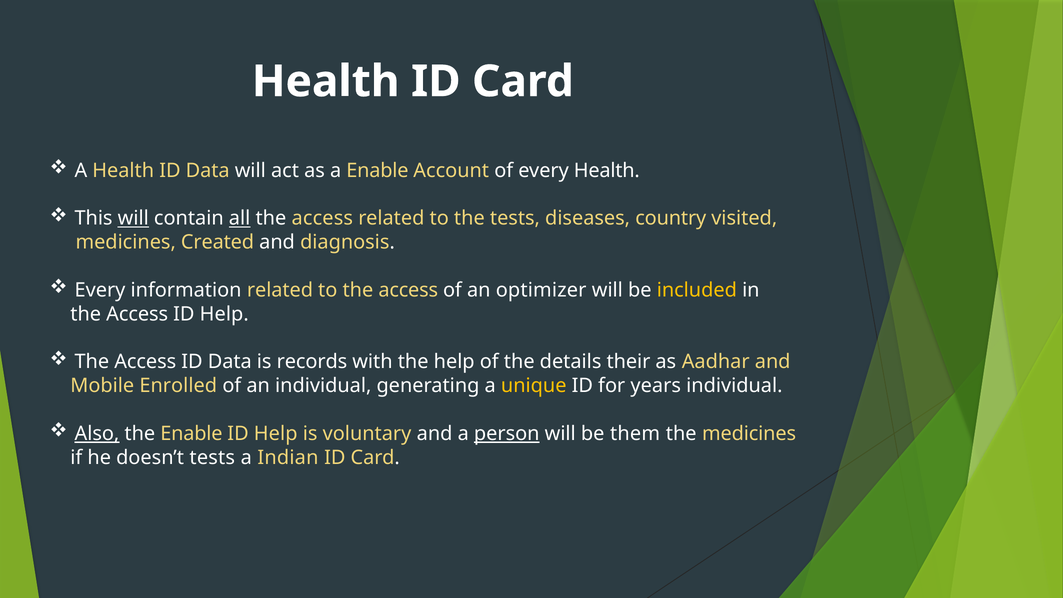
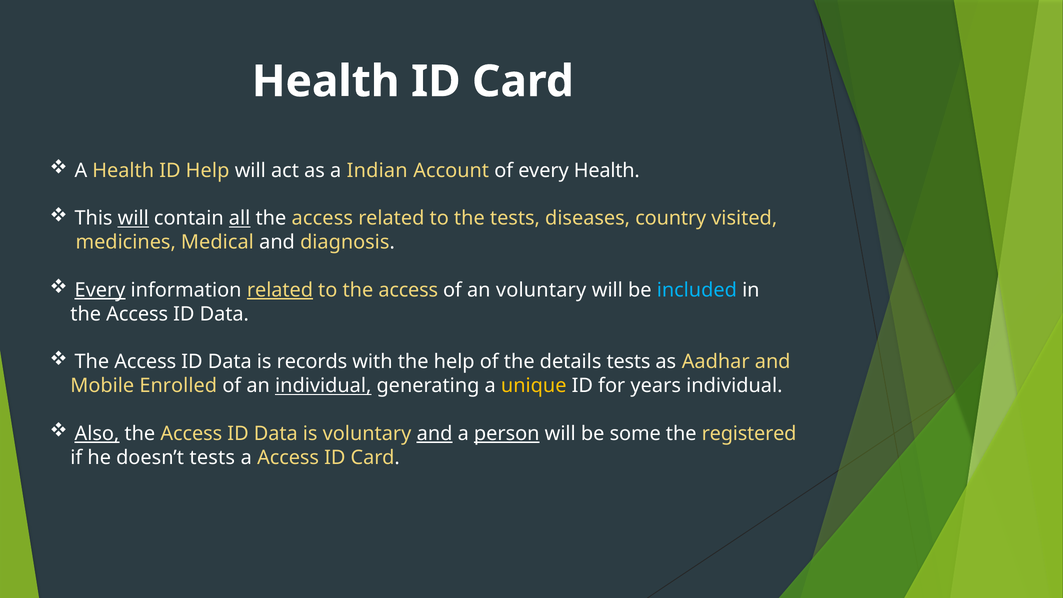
Health ID Data: Data -> Help (208, 170)
a Enable: Enable -> Indian (377, 170)
Created: Created -> Medical (217, 242)
Every underline: none -> present (100, 290)
related underline: none -> present (280, 290)
an optimizer: optimizer -> voluntary (541, 290)
included colour: yellow -> light blue (697, 290)
Help: Help -> Data (224, 314)
details their: their -> tests (629, 362)
individual underline: none -> present (323, 386)
Enable: Enable -> Access (191, 434)
Help: Help -> Data (276, 434)
and underline: none -> present (435, 434)
them: them -> some (635, 434)
the medicines: medicines -> registered (749, 434)
a Indian: Indian -> Access (288, 457)
